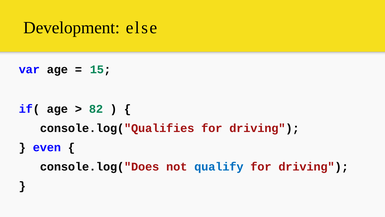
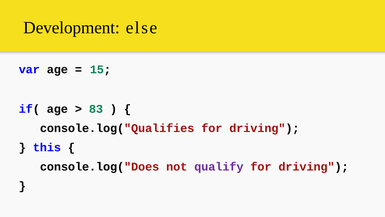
82: 82 -> 83 (96, 109)
even: even -> this (47, 147)
qualify colour: blue -> purple (219, 166)
